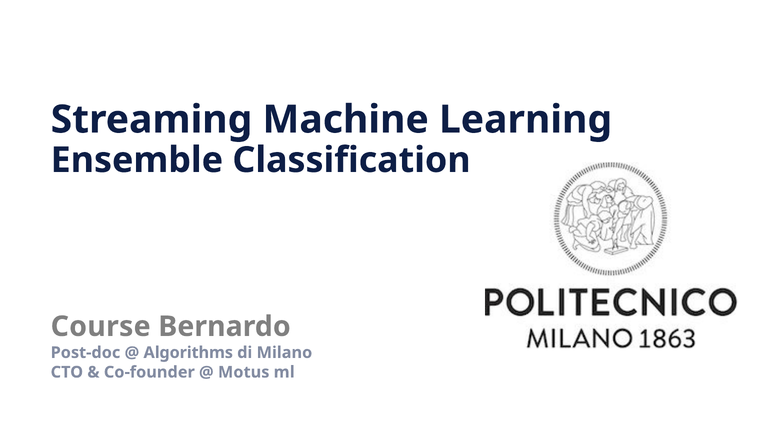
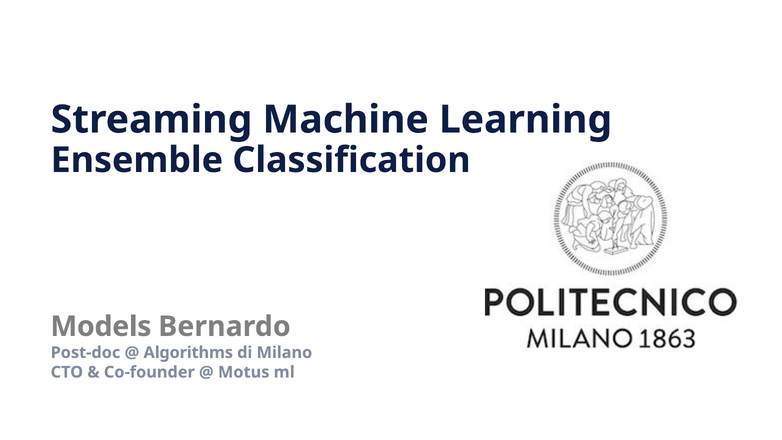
Course: Course -> Models (101, 326)
